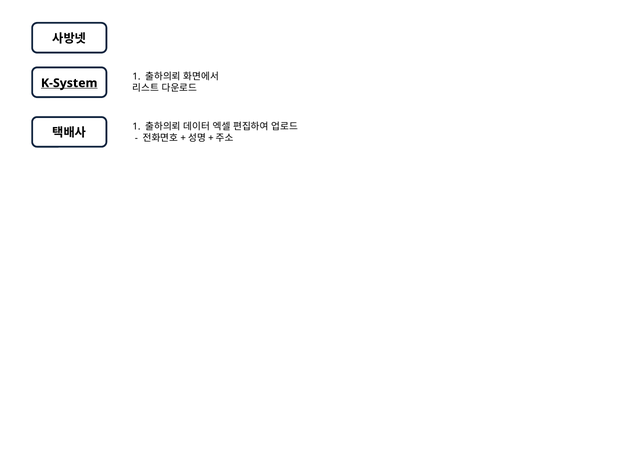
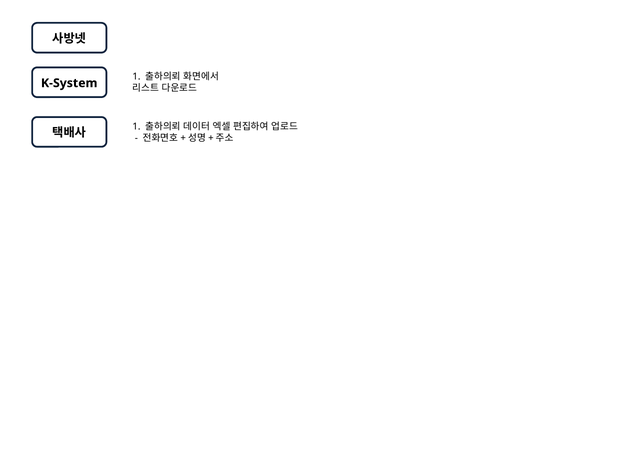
K-System underline: present -> none (69, 83)
